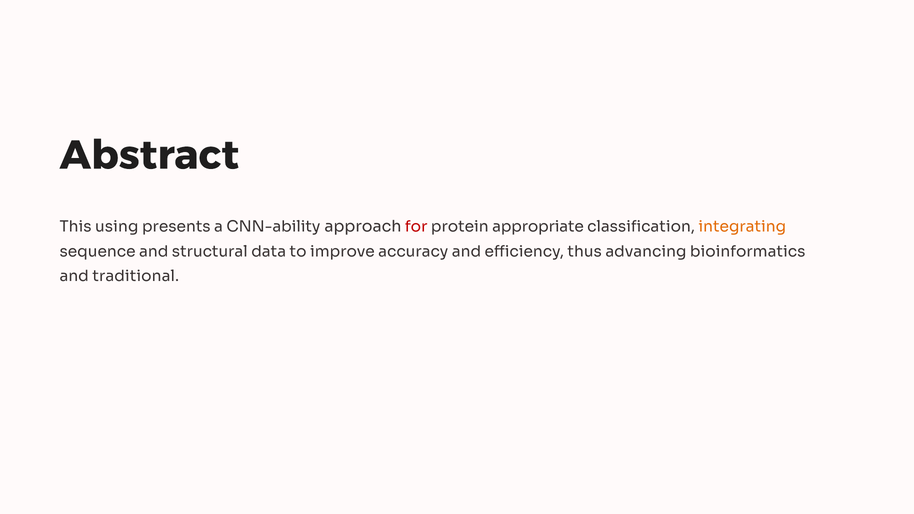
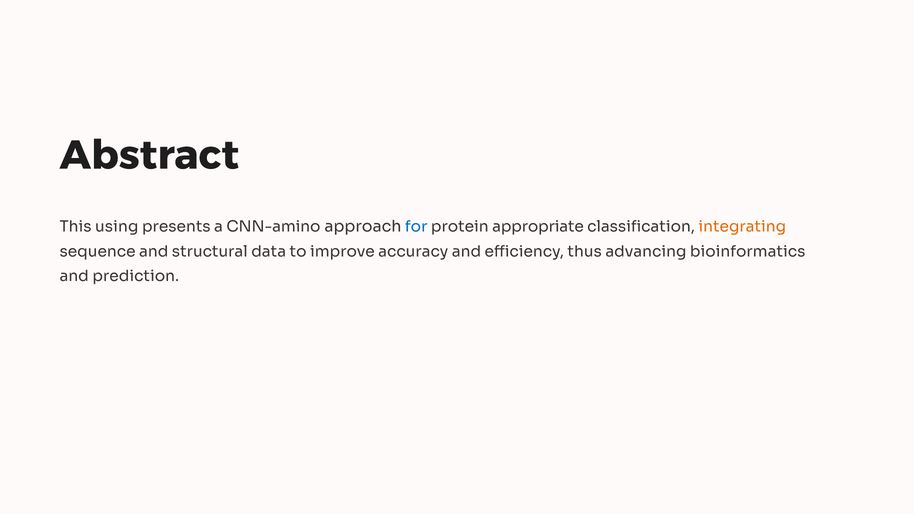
CNN-ability: CNN-ability -> CNN-amino (273, 227)
for colour: red -> blue (416, 227)
traditional: traditional -> prediction (136, 276)
